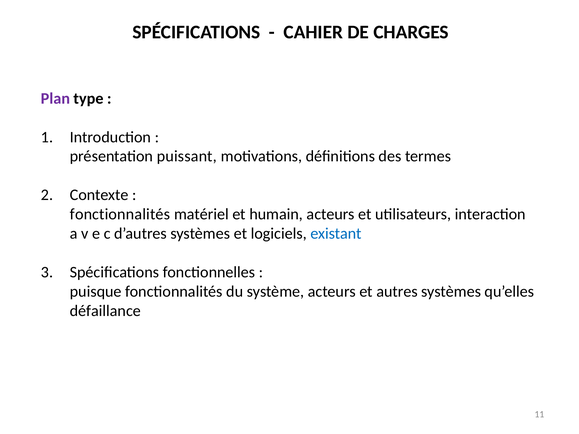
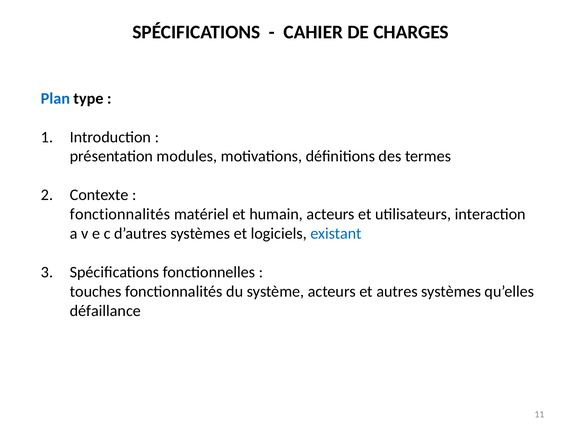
Plan colour: purple -> blue (55, 98)
puissant: puissant -> modules (187, 156)
puisque: puisque -> touches (96, 292)
